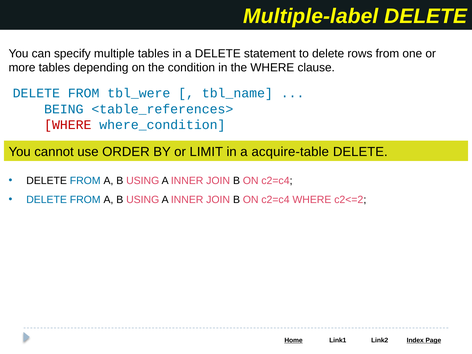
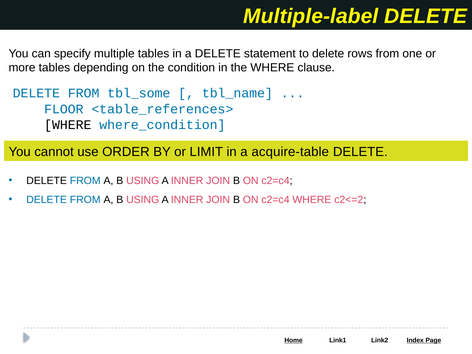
tbl_were: tbl_were -> tbl_some (139, 93)
BEING: BEING -> FLOOR (64, 109)
WHERE colour: red -> black (68, 125)
